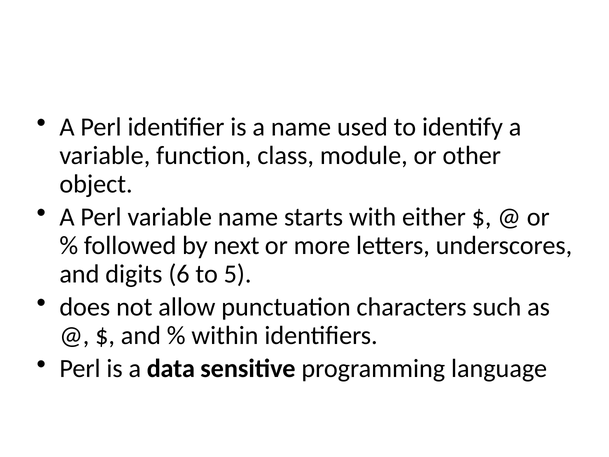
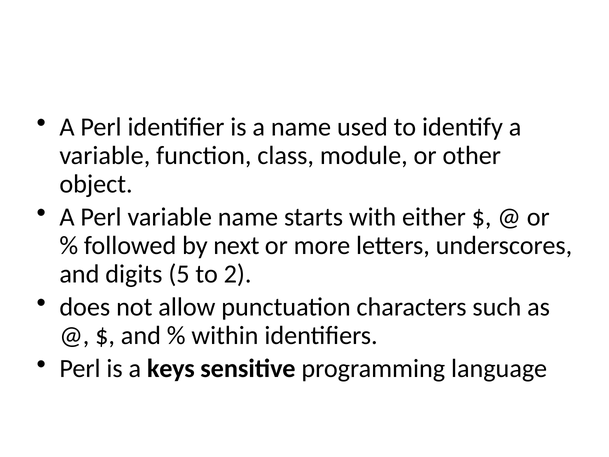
6: 6 -> 5 (179, 274)
5: 5 -> 2 (238, 274)
data: data -> keys (171, 369)
